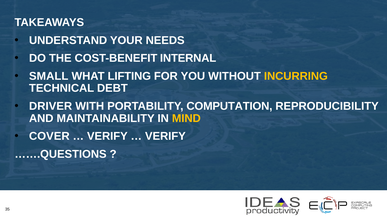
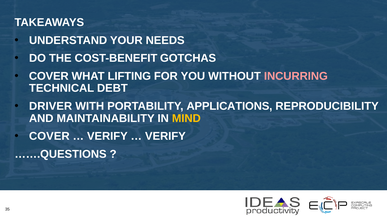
INTERNAL: INTERNAL -> GOTCHAS (188, 58)
SMALL: SMALL -> COVER (49, 76)
INCURRING colour: yellow -> pink (296, 76)
COMPUTATION: COMPUTATION -> APPLICATIONS (229, 106)
